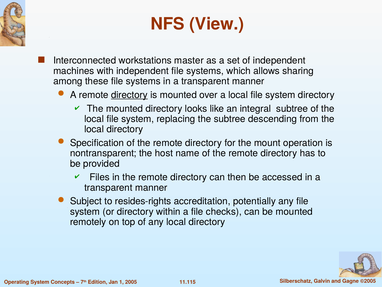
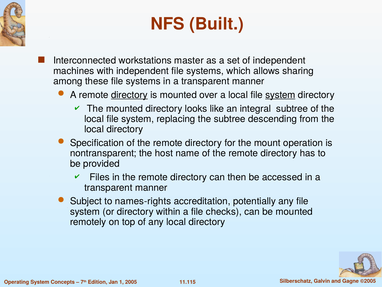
View: View -> Built (217, 24)
system underline: none -> present (280, 95)
resides-rights: resides-rights -> names-rights (143, 201)
